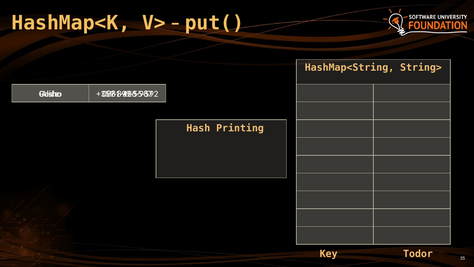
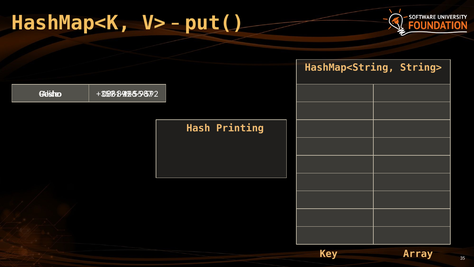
Todor: Todor -> Array (418, 254)
